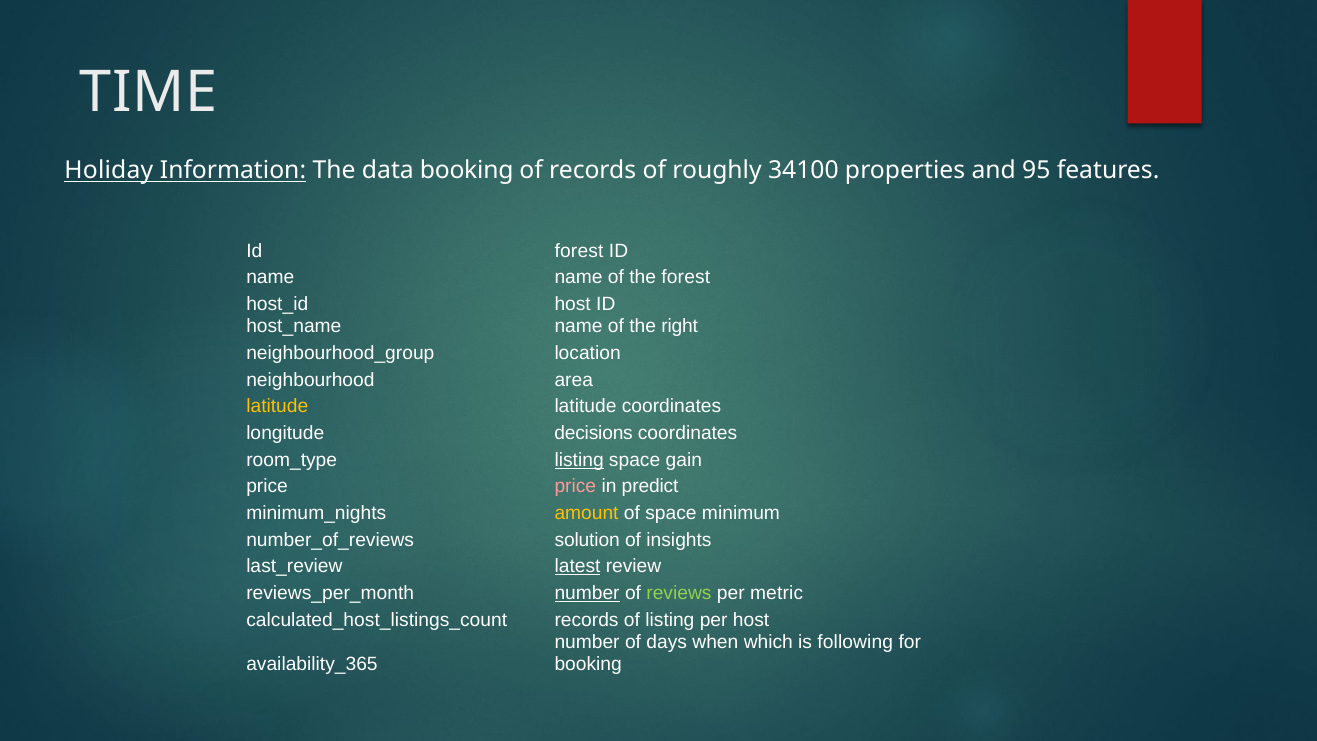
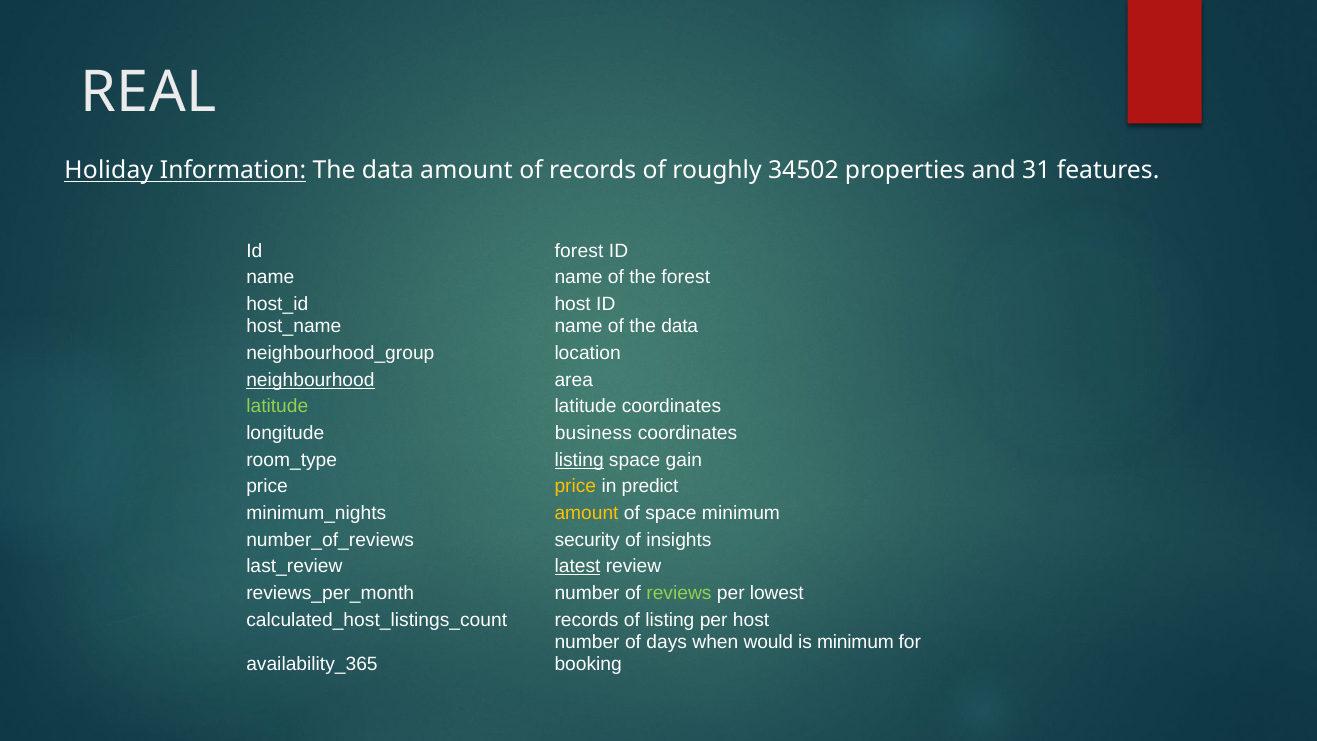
TIME: TIME -> REAL (149, 92)
data booking: booking -> amount (466, 171)
34100: 34100 -> 34502 (803, 171)
95: 95 -> 31 (1036, 171)
of the right: right -> data (680, 327)
neighbourhood underline: none -> present (310, 380)
latitude colour: yellow -> light green (277, 406)
decisions: decisions -> business (593, 433)
price colour: pink -> yellow (575, 486)
solution: solution -> security (587, 540)
number underline: present -> none (587, 593)
metric: metric -> lowest (777, 593)
which: which -> would (768, 642)
is following: following -> minimum (855, 642)
